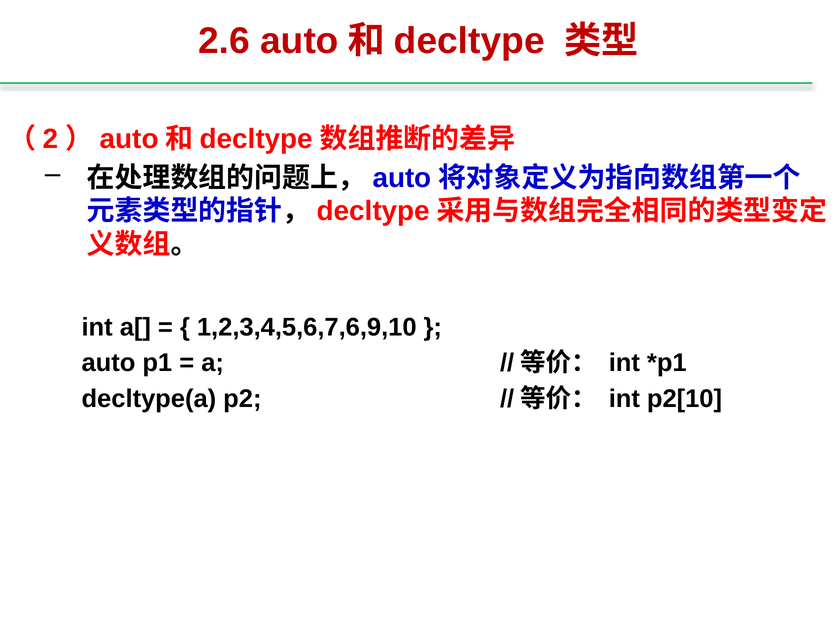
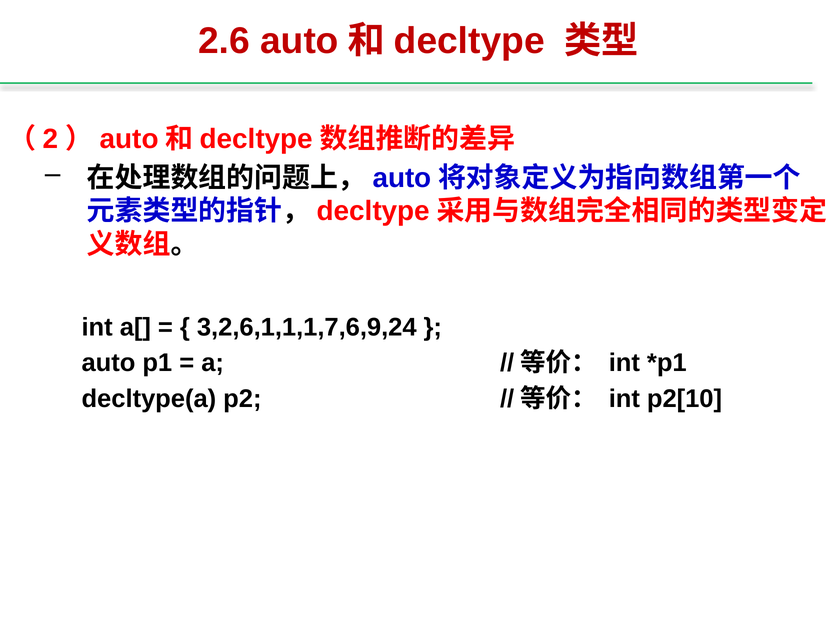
1,2,3,4,5,6,7,6,9,10: 1,2,3,4,5,6,7,6,9,10 -> 3,2,6,1,1,1,7,6,9,24 (307, 328)
